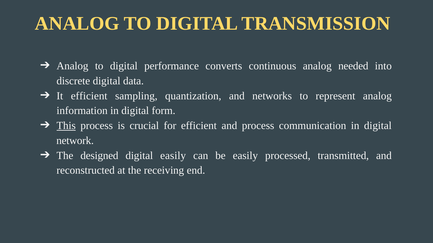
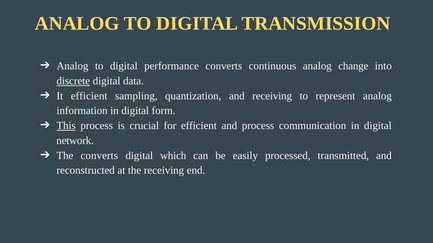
needed: needed -> change (353, 66)
discrete underline: none -> present (73, 81)
and networks: networks -> receiving (272, 96)
The designed: designed -> converts (99, 156)
digital easily: easily -> which (173, 156)
